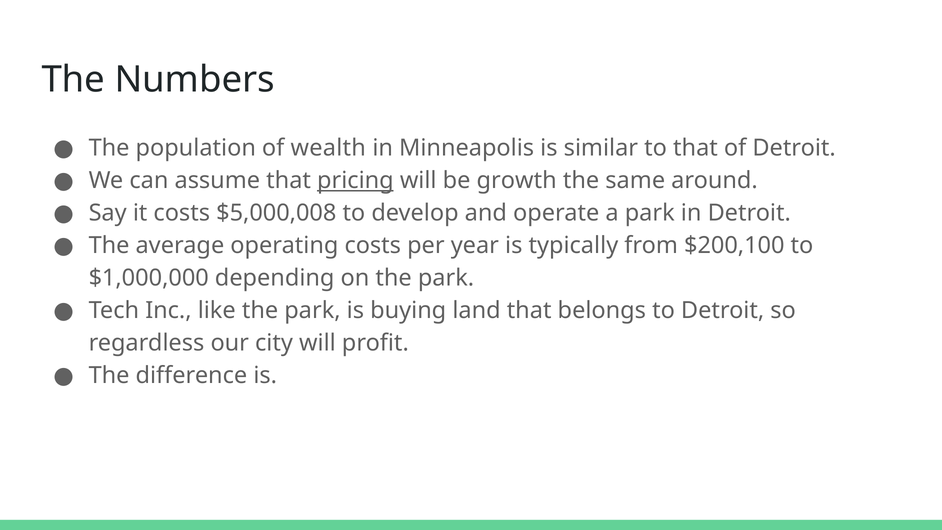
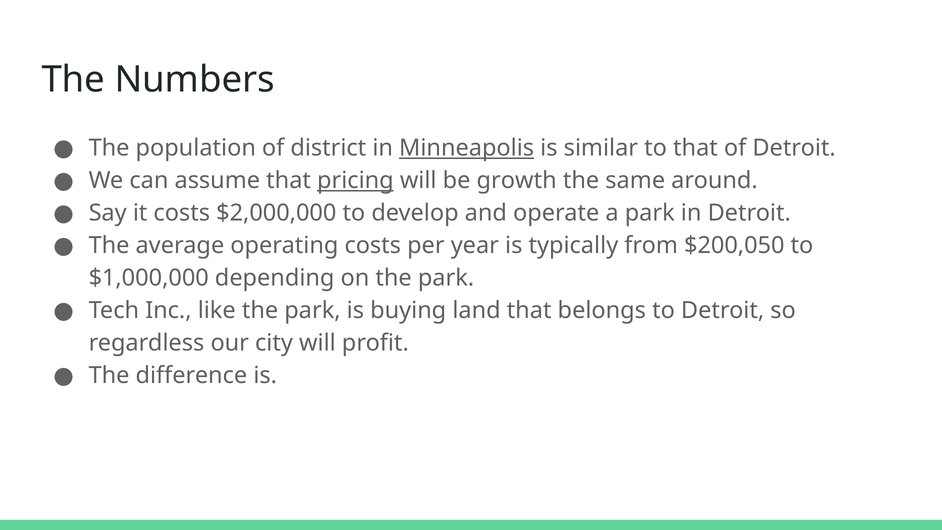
wealth: wealth -> district (328, 148)
Minneapolis underline: none -> present (467, 148)
$5,000,008: $5,000,008 -> $2,000,000 (276, 213)
$200,100: $200,100 -> $200,050 (734, 246)
